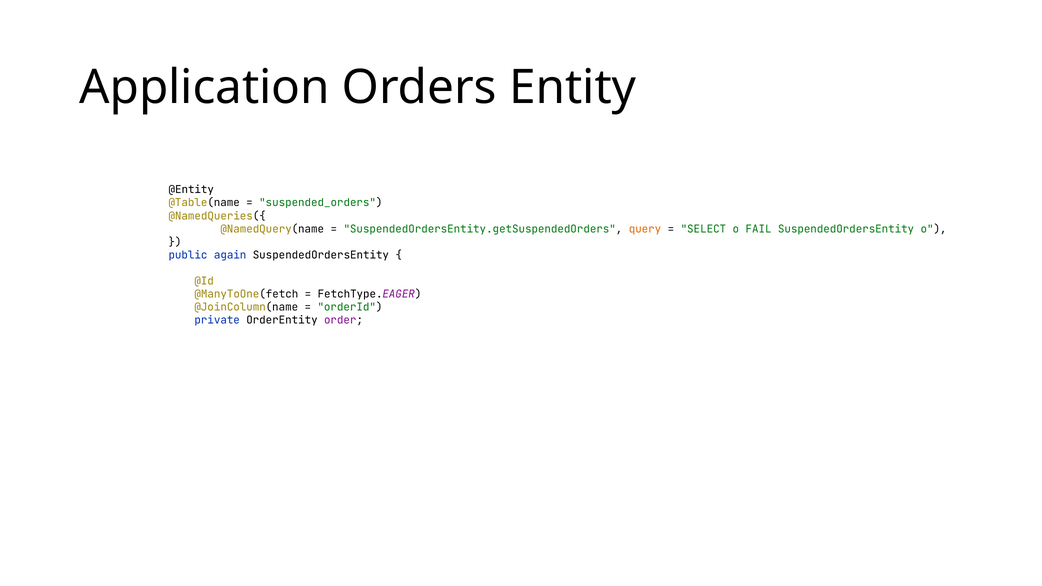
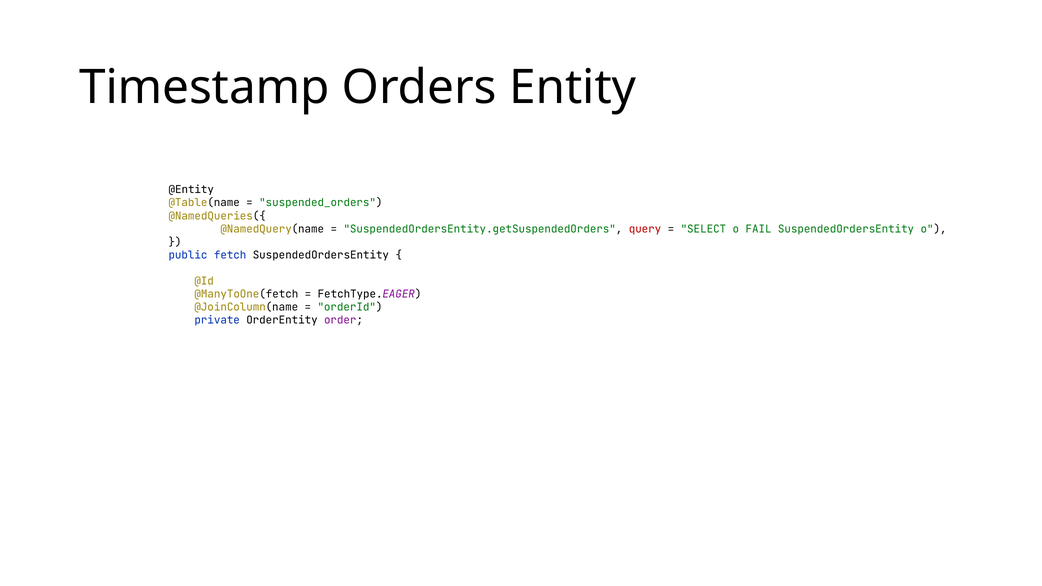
Application: Application -> Timestamp (204, 88)
query colour: orange -> red (645, 229)
again: again -> fetch (230, 255)
